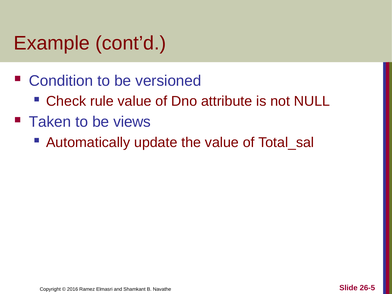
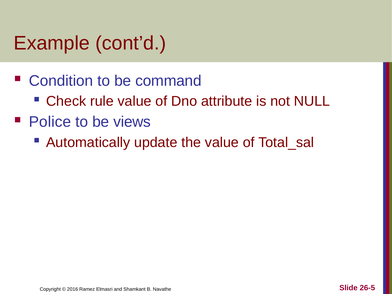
versioned: versioned -> command (168, 81)
Taken: Taken -> Police (50, 122)
